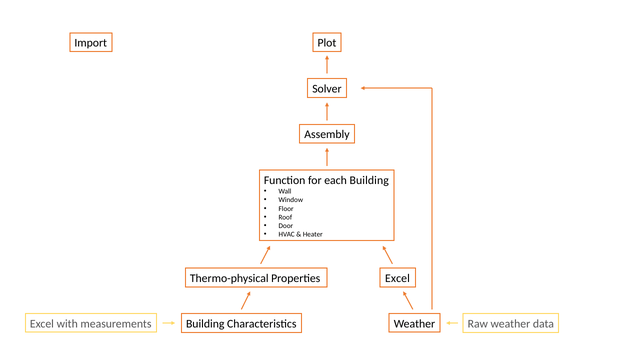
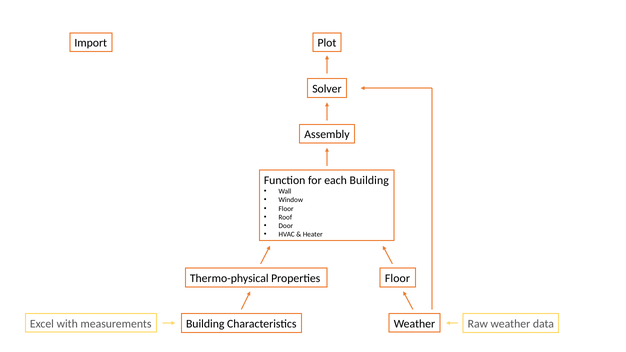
Excel: Excel -> Floor (397, 278)
